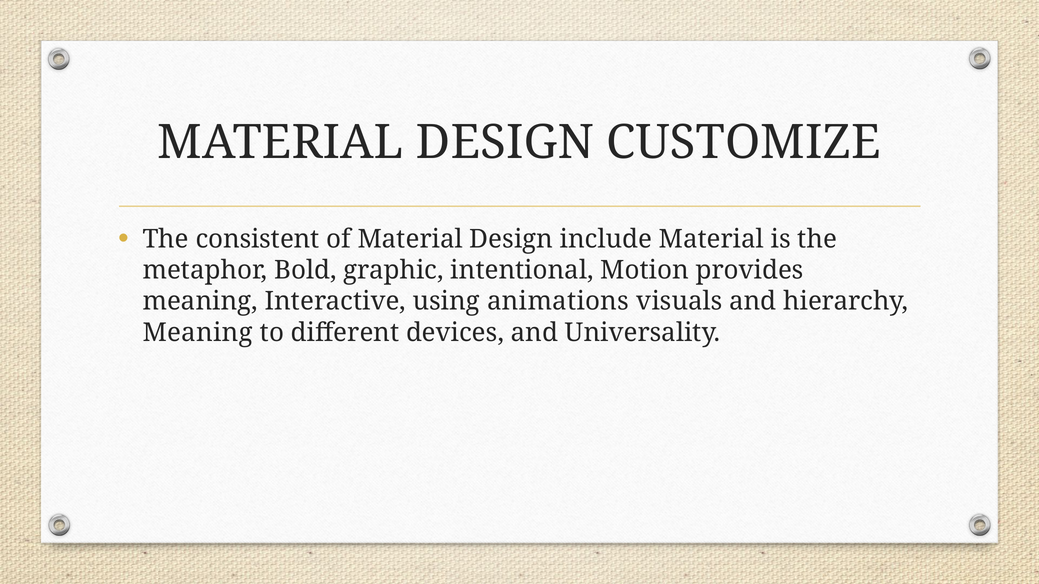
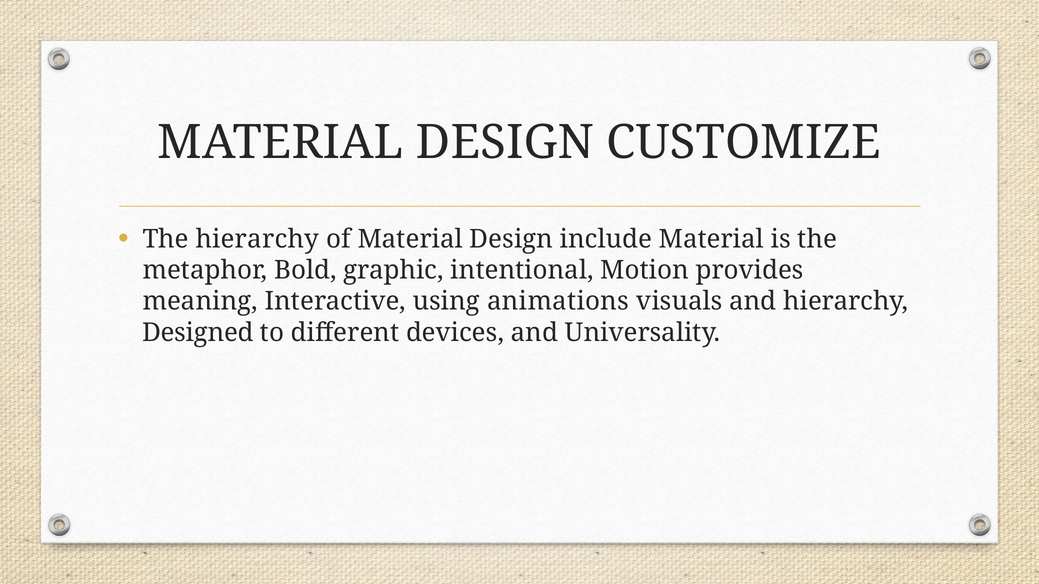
The consistent: consistent -> hierarchy (257, 239)
Meaning: Meaning -> Designed (198, 333)
